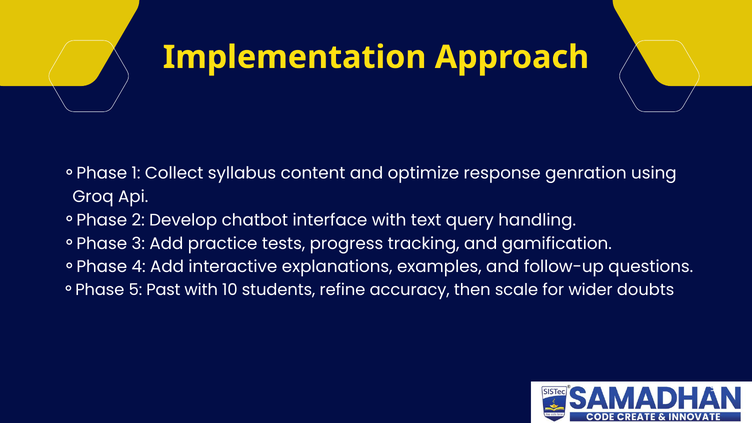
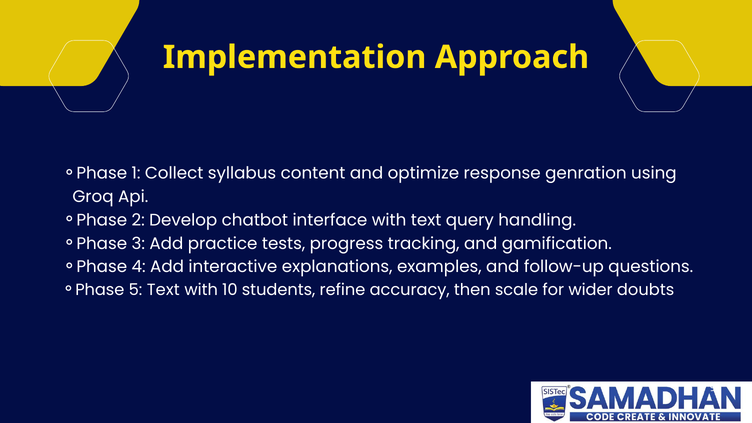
5 Past: Past -> Text (163, 290)
